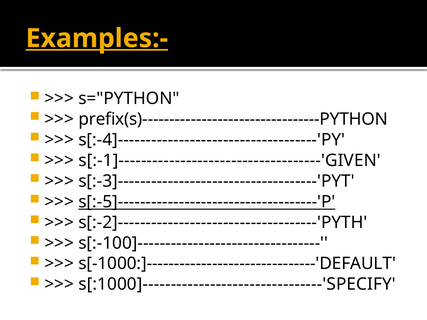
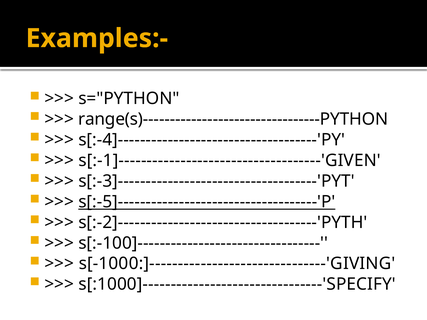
Examples:- underline: present -> none (97, 38)
prefix(s)---------------------------------PYTHON: prefix(s)---------------------------------PYTHON -> range(s)---------------------------------PYTHON (233, 119)
s[-1000:]-------------------------------'DEFAULT: s[-1000:]-------------------------------'DEFAULT -> s[-1000:]-------------------------------'GIVING (237, 264)
